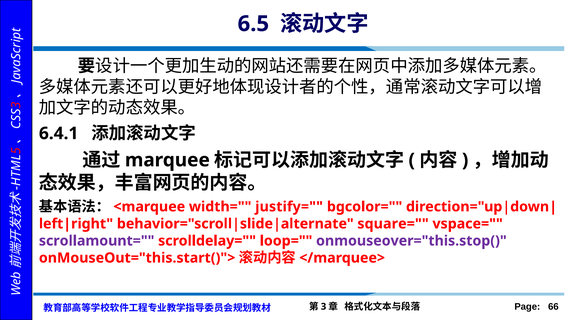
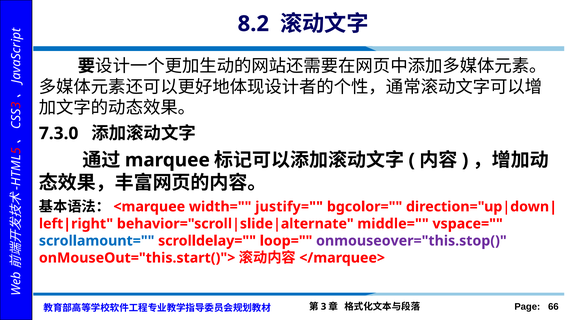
6.5: 6.5 -> 8.2 (253, 24)
6.4.1: 6.4.1 -> 7.3.0 (59, 133)
square=: square= -> middle= (393, 224)
scrollamount= colour: purple -> blue (97, 241)
